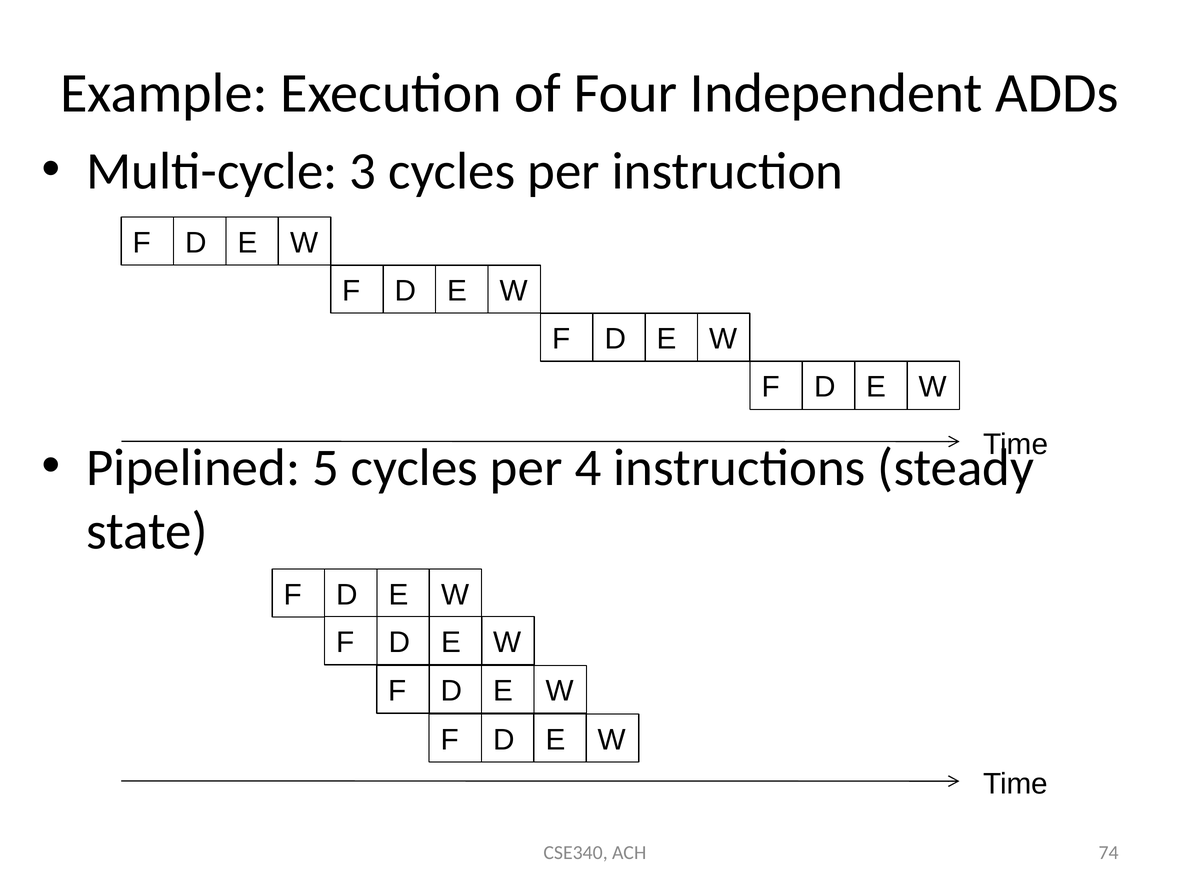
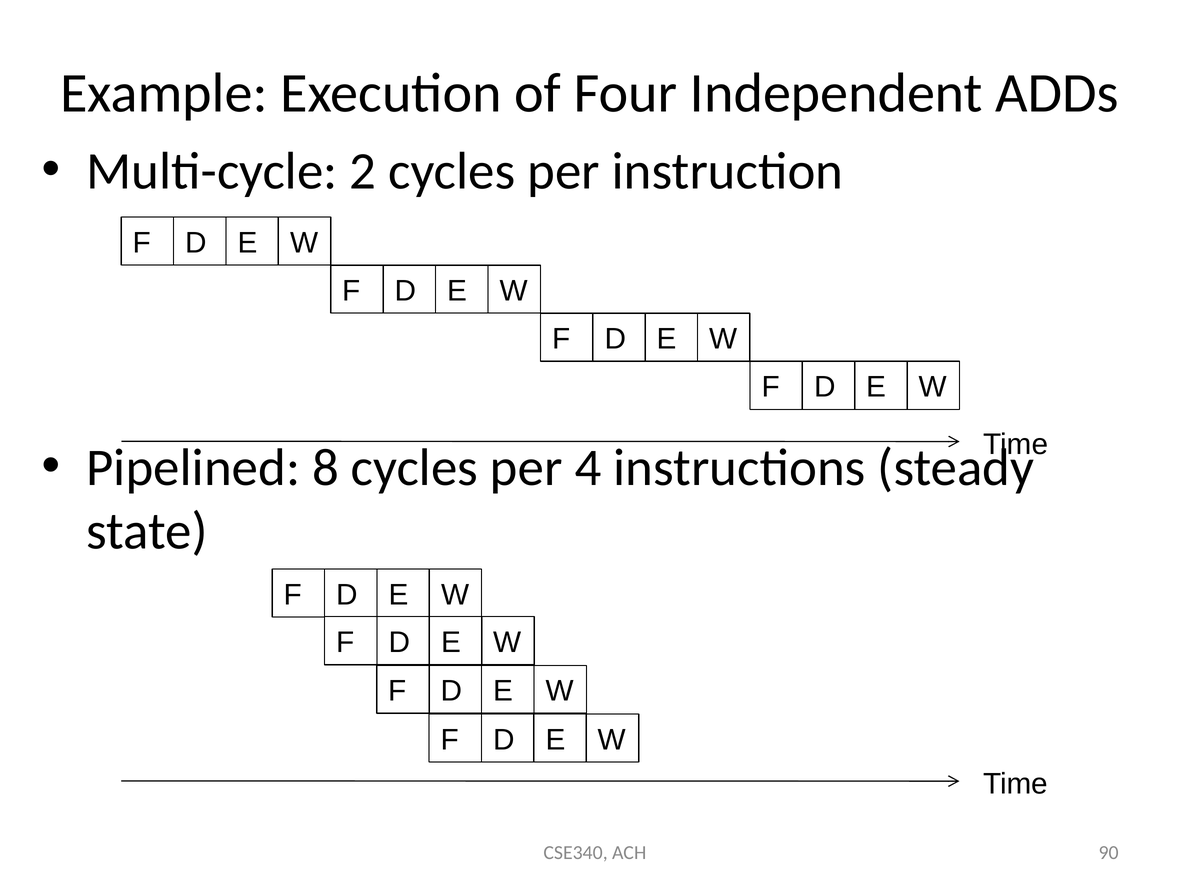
3: 3 -> 2 (363, 171)
5: 5 -> 8 (326, 467)
74: 74 -> 90 (1109, 852)
